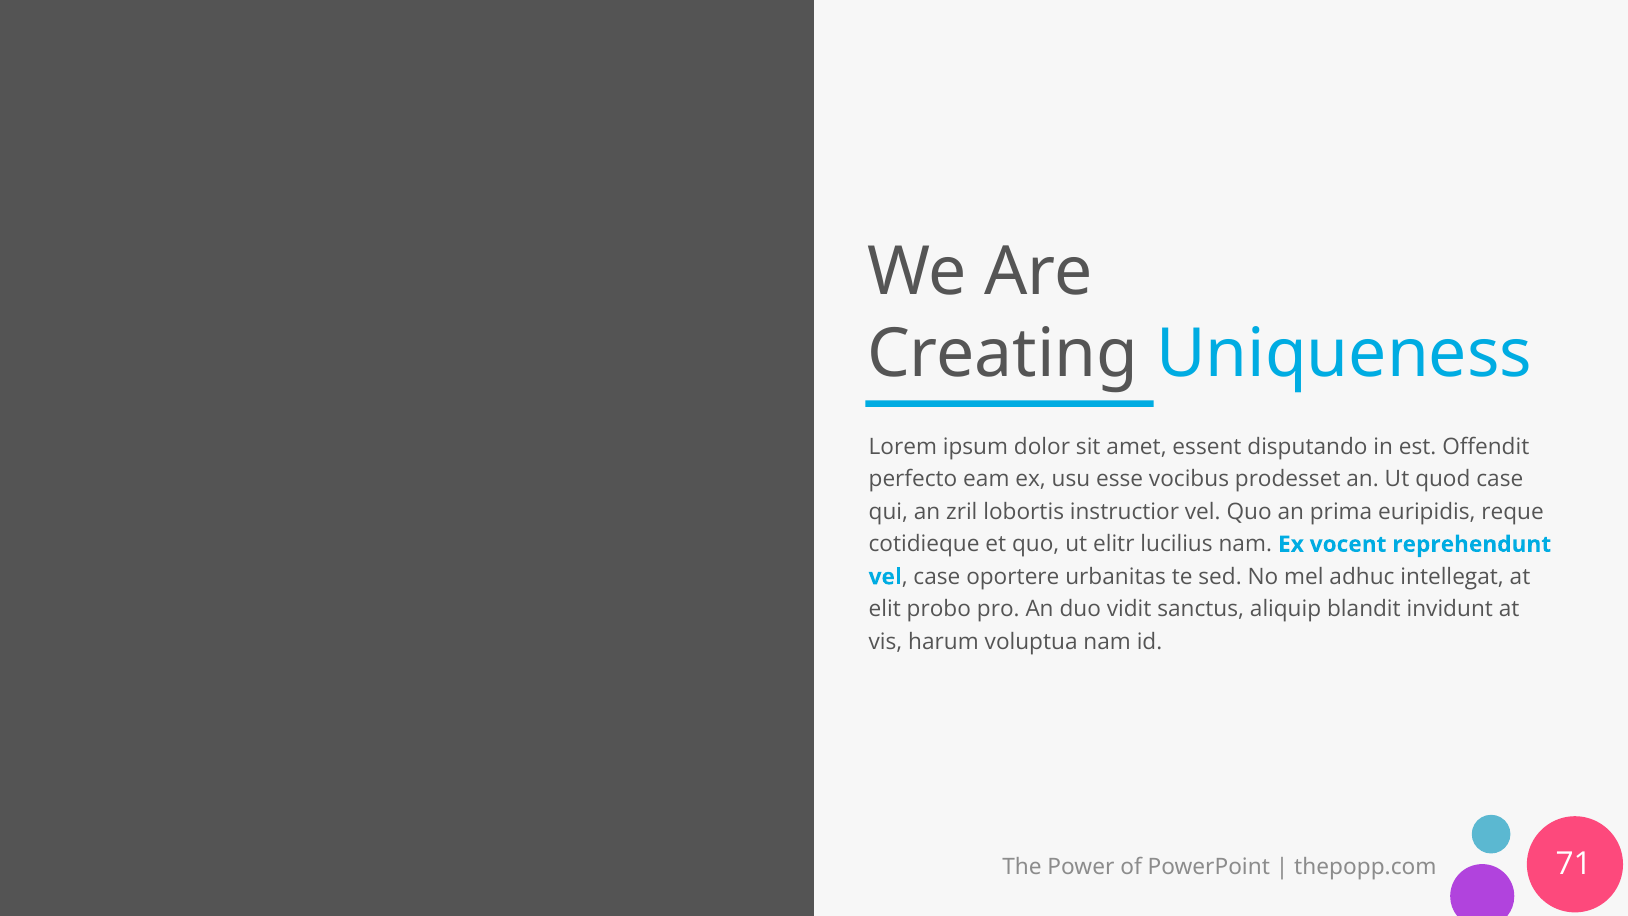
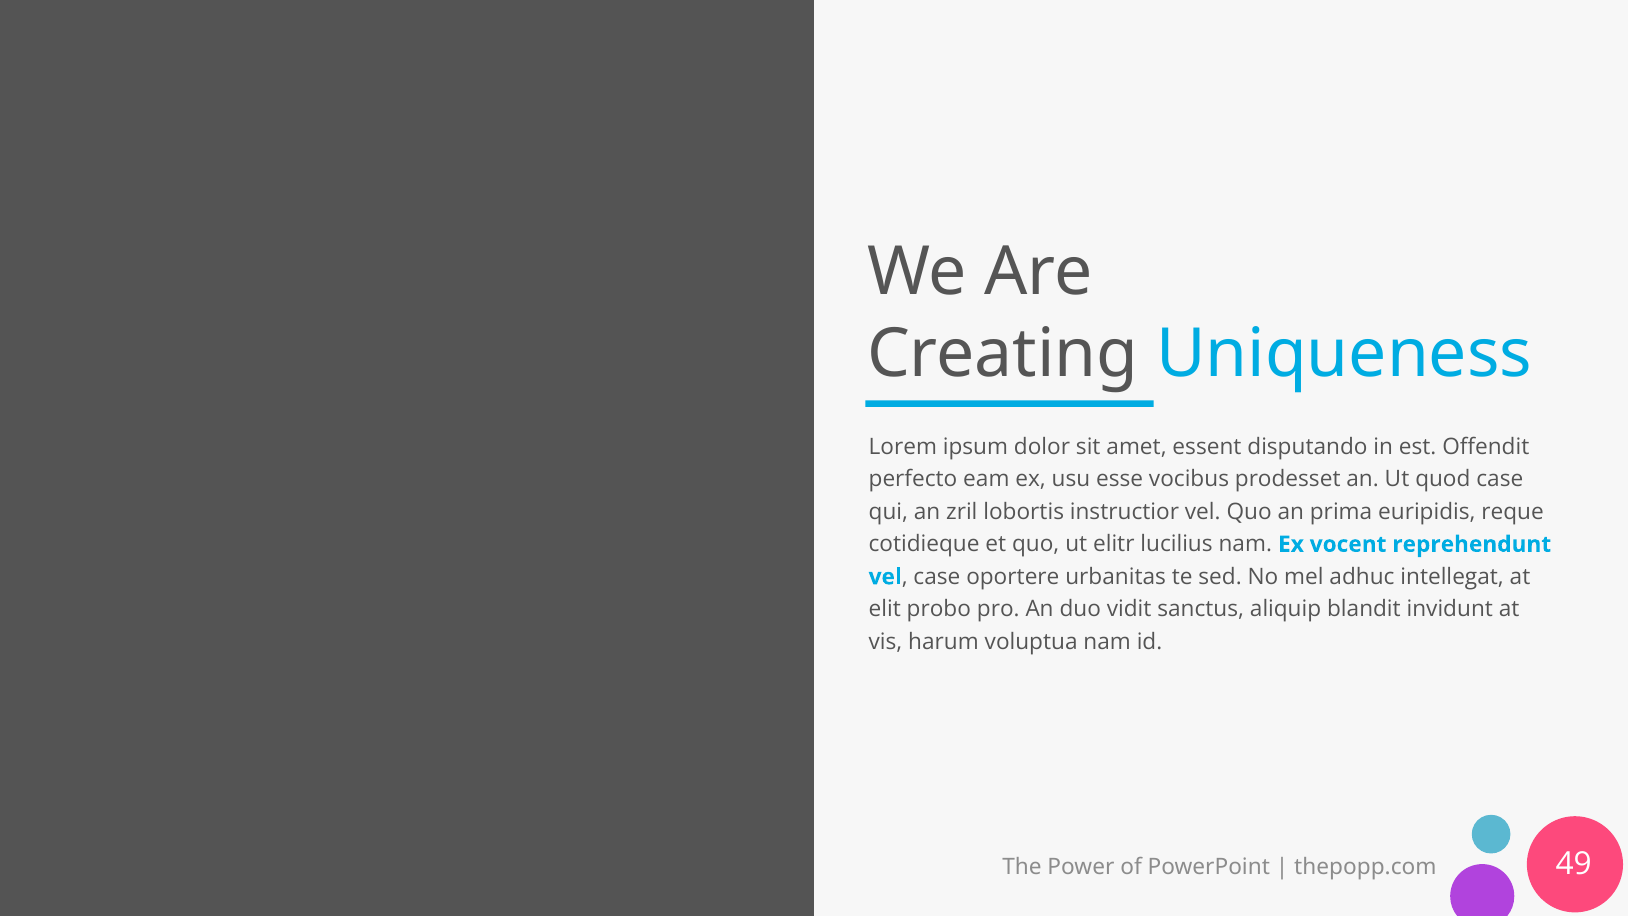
71: 71 -> 49 (1574, 864)
